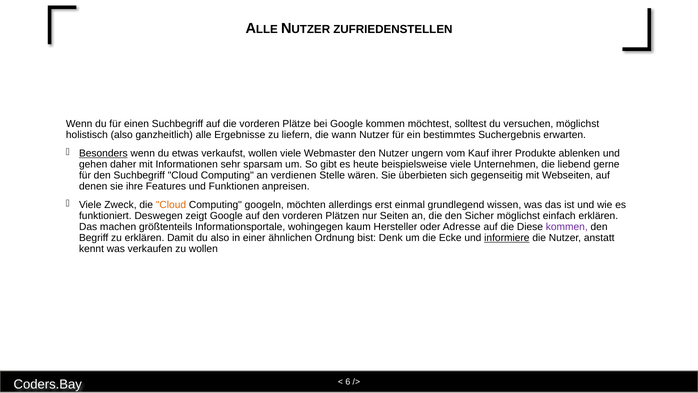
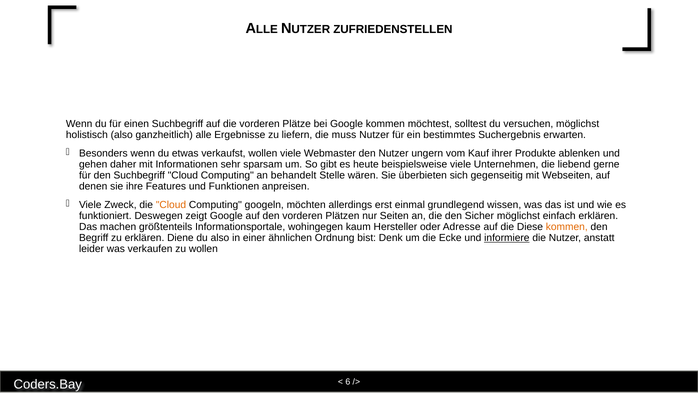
wann: wann -> muss (344, 135)
Besonders underline: present -> none (103, 153)
verdienen: verdienen -> behandelt (294, 175)
kommen colour: purple -> orange (567, 227)
Damit: Damit -> Diene (180, 238)
kennt: kennt -> leider (92, 249)
